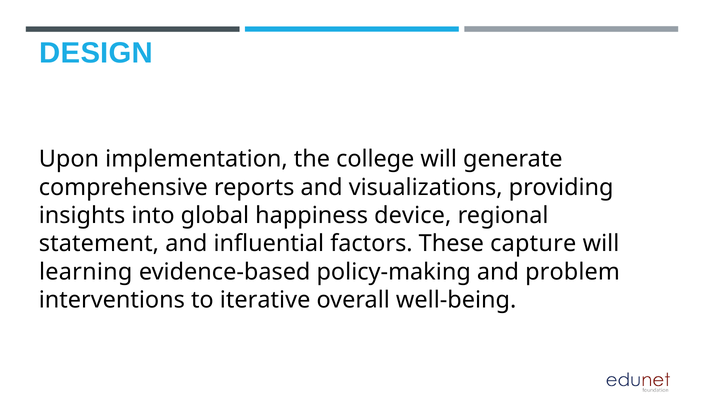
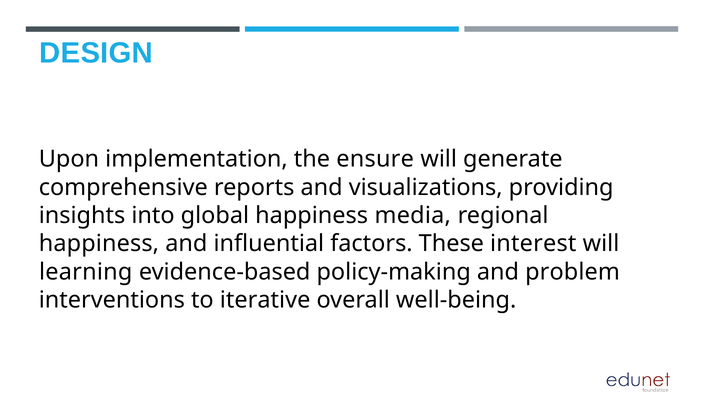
college: college -> ensure (375, 159)
device: device -> media (413, 215)
statement: statement -> happiness (99, 244)
capture: capture -> interest (533, 244)
